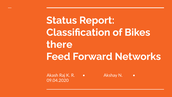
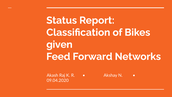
there: there -> given (59, 44)
